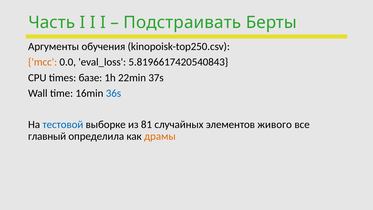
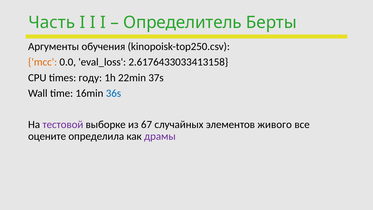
Подстраивать: Подстраивать -> Определитель (182, 23)
5.8196617420540843: 5.8196617420540843 -> 2.6176433033413158 (178, 62)
базе: базе -> году (90, 78)
тестовой colour: blue -> purple (63, 124)
81: 81 -> 67 (147, 124)
главный: главный -> оцените (47, 136)
драмы colour: orange -> purple (160, 136)
